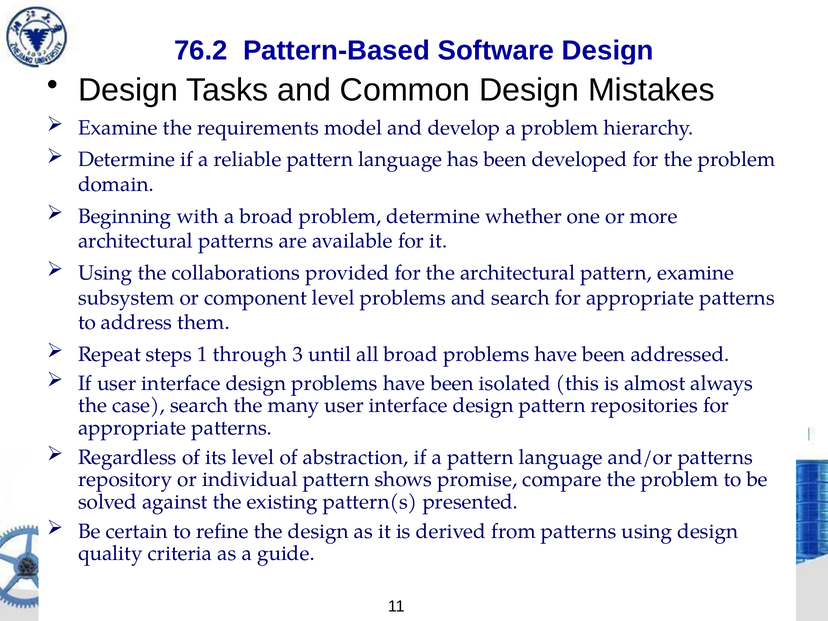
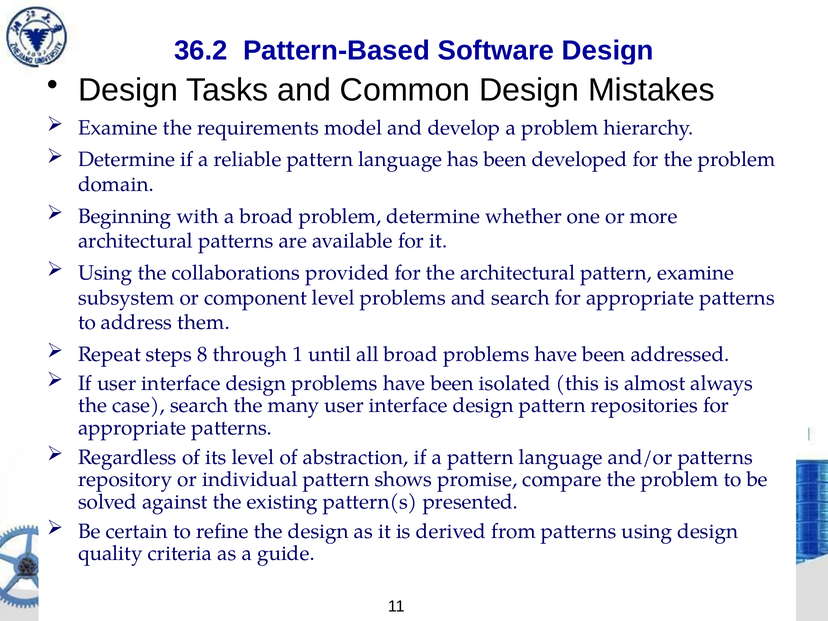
76.2: 76.2 -> 36.2 (201, 51)
1: 1 -> 8 (202, 354)
3: 3 -> 1 (298, 354)
